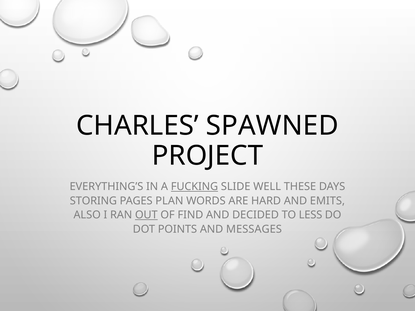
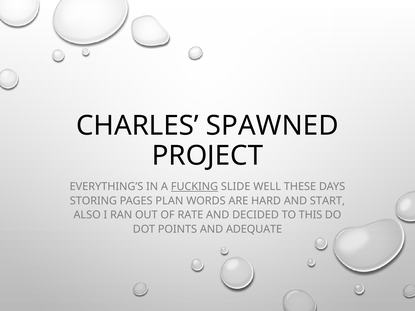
EMITS: EMITS -> START (327, 201)
OUT underline: present -> none (146, 215)
FIND: FIND -> RATE (190, 215)
LESS: LESS -> THIS (311, 215)
MESSAGES: MESSAGES -> ADEQUATE (254, 229)
